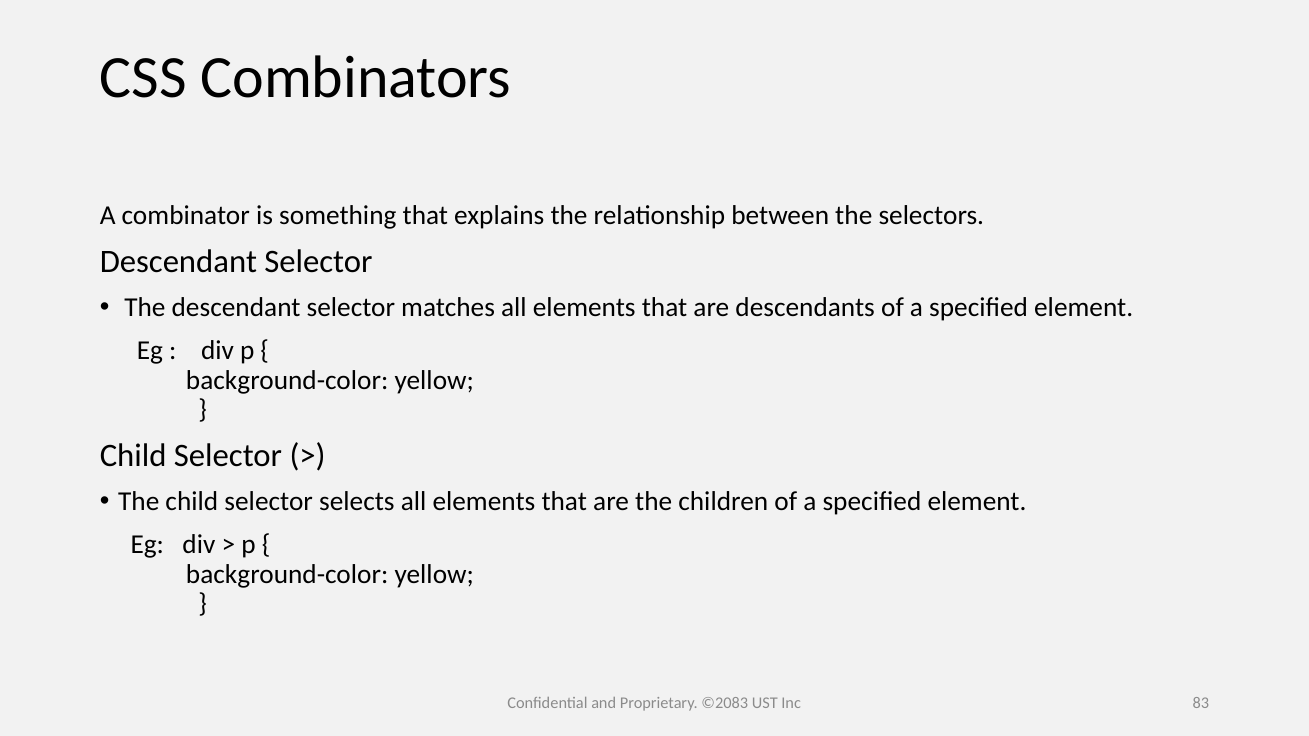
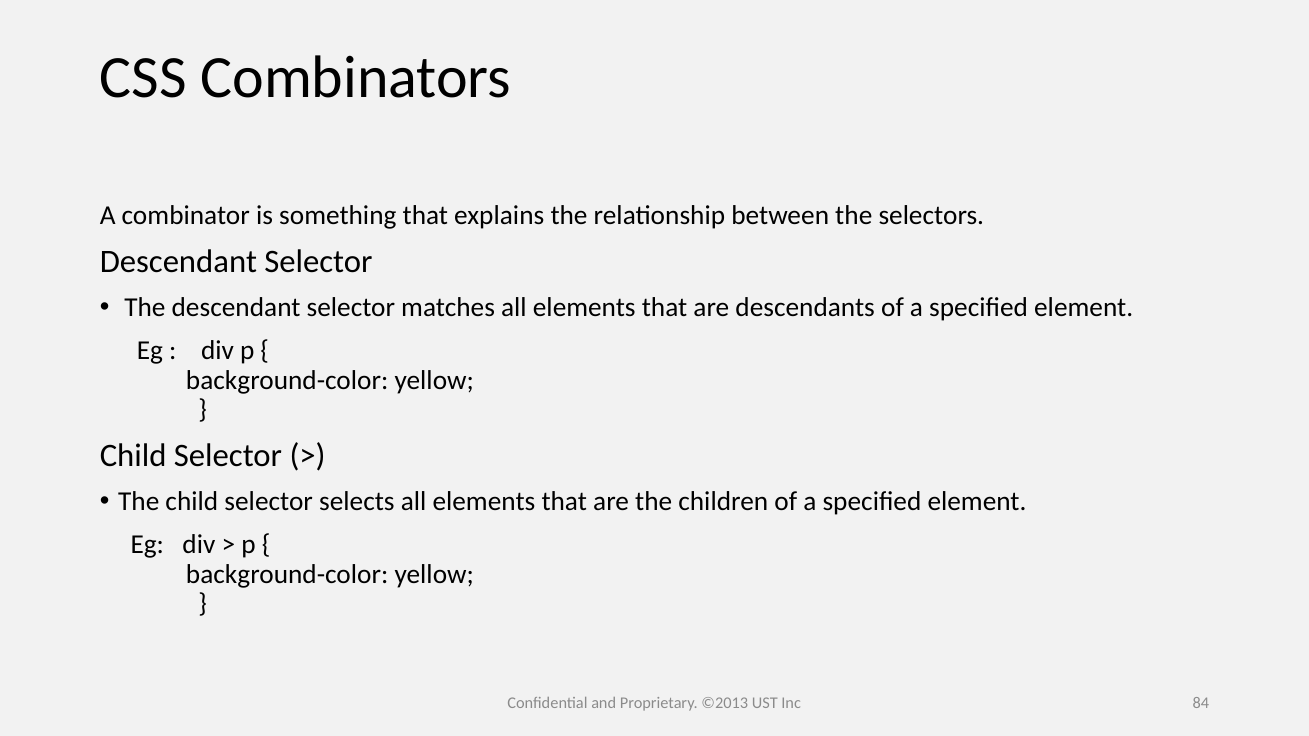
©2083: ©2083 -> ©2013 (725, 703)
83: 83 -> 84 (1201, 703)
